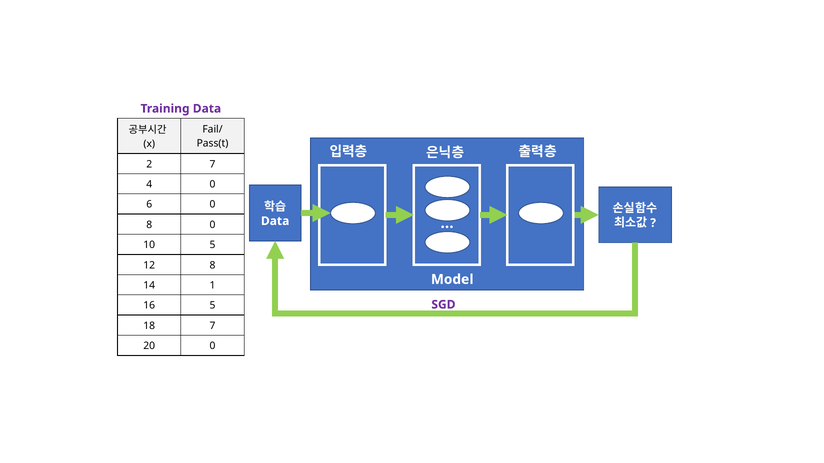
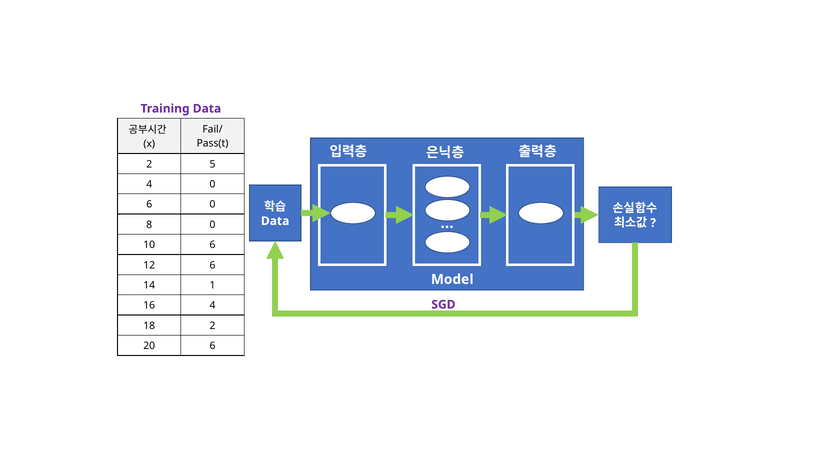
2 7: 7 -> 5 (213, 164)
10 5: 5 -> 6 (213, 245)
12 8: 8 -> 6 (213, 265)
16 5: 5 -> 4 (213, 306)
18 7: 7 -> 2 (213, 326)
20 0: 0 -> 6 (213, 346)
